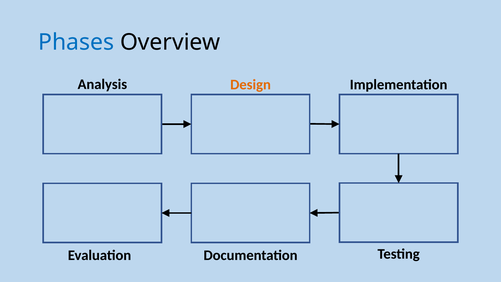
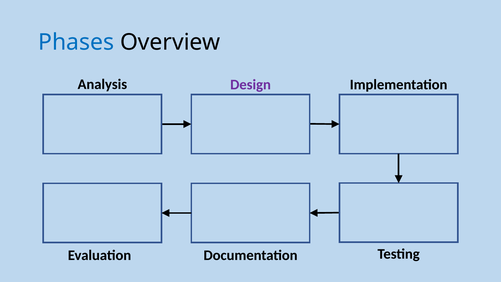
Design colour: orange -> purple (251, 85)
